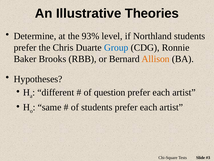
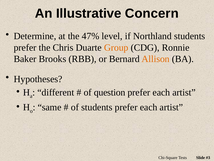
Theories: Theories -> Concern (152, 13)
93%: 93% -> 47% (91, 36)
Group colour: blue -> orange (116, 47)
